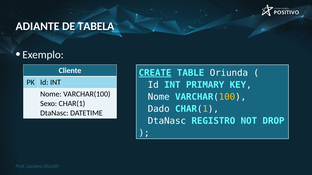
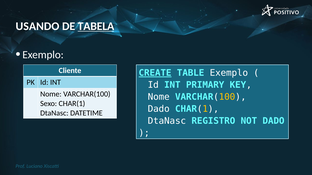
ADIANTE: ADIANTE -> USANDO (37, 26)
TABELA underline: none -> present (96, 26)
TABLE Oriunda: Oriunda -> Exemplo (229, 73)
NOT DROP: DROP -> DADO (274, 121)
